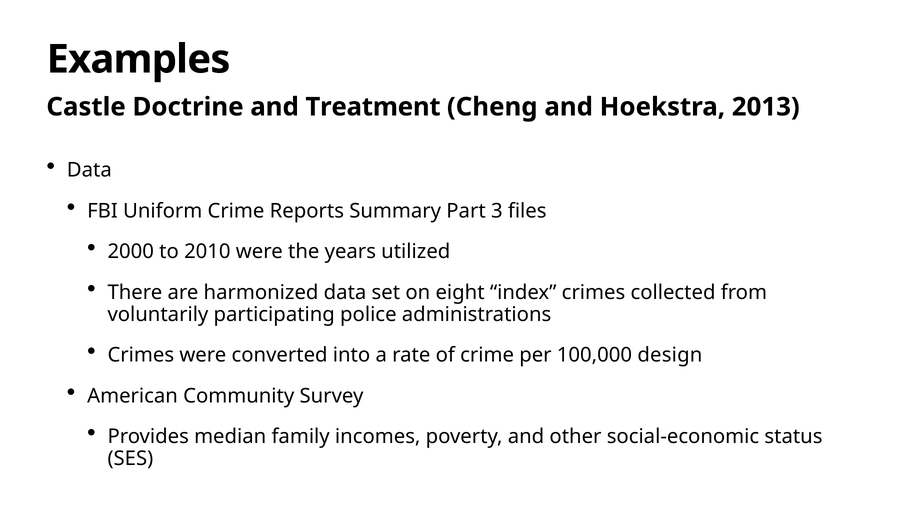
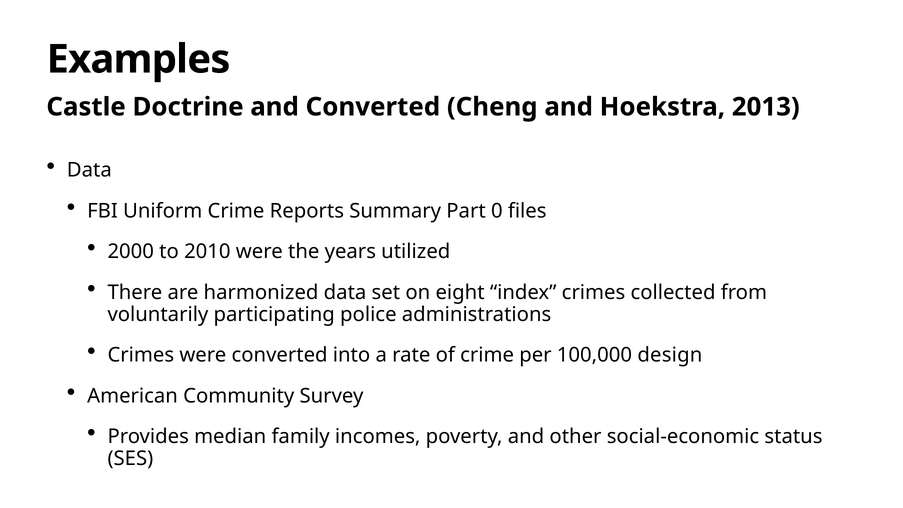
and Treatment: Treatment -> Converted (373, 107)
3: 3 -> 0 (497, 211)
